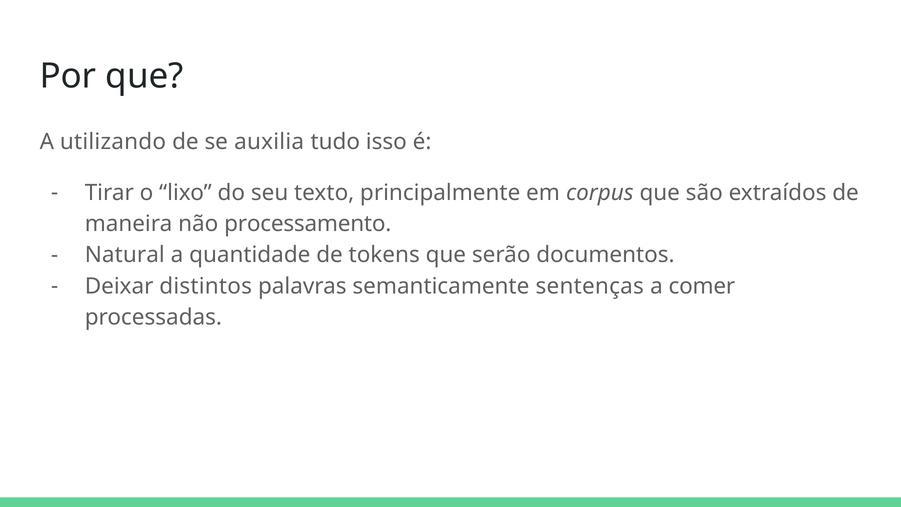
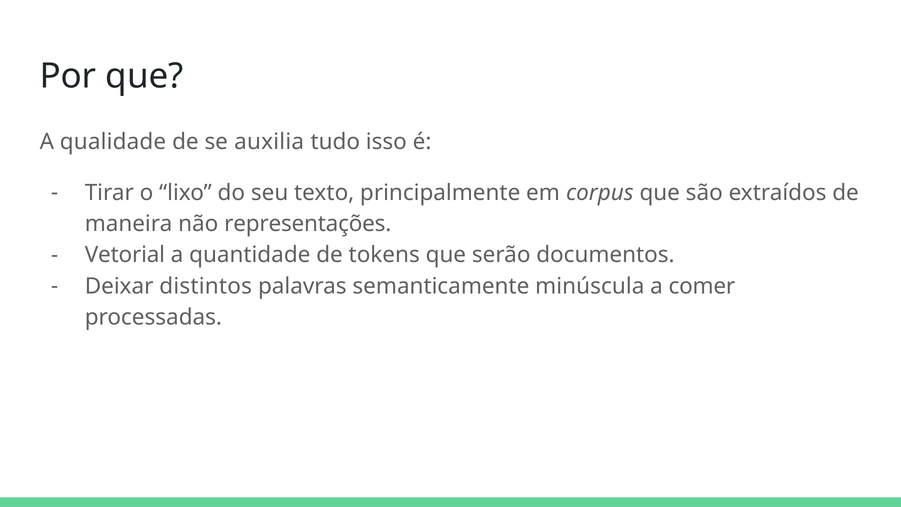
utilizando: utilizando -> qualidade (113, 142)
processamento: processamento -> representações (308, 224)
Natural: Natural -> Vetorial (125, 255)
sentenças: sentenças -> minúscula (590, 286)
